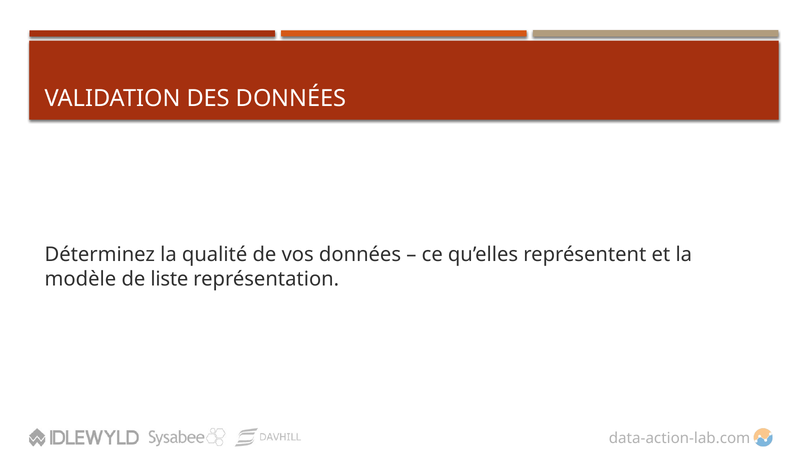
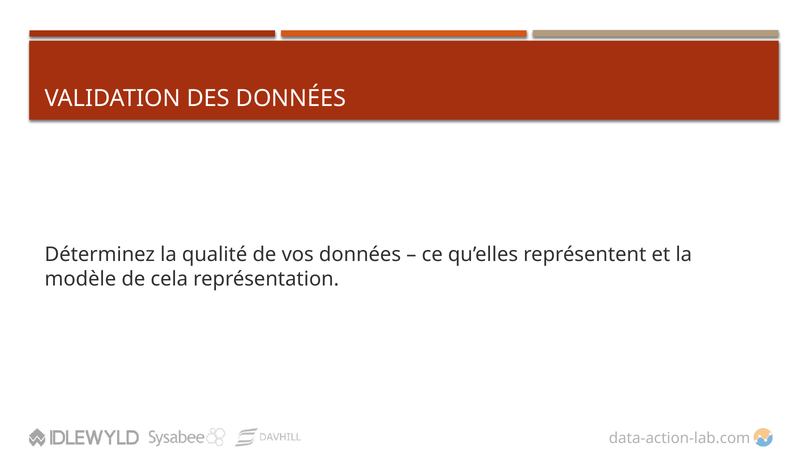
liste: liste -> cela (169, 279)
